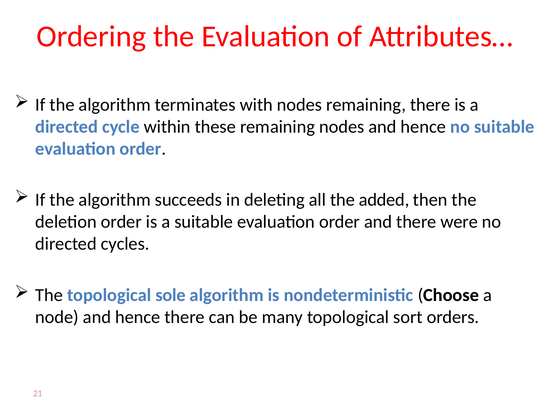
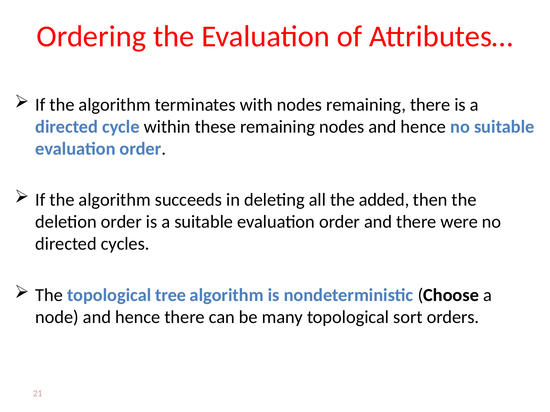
sole: sole -> tree (171, 295)
